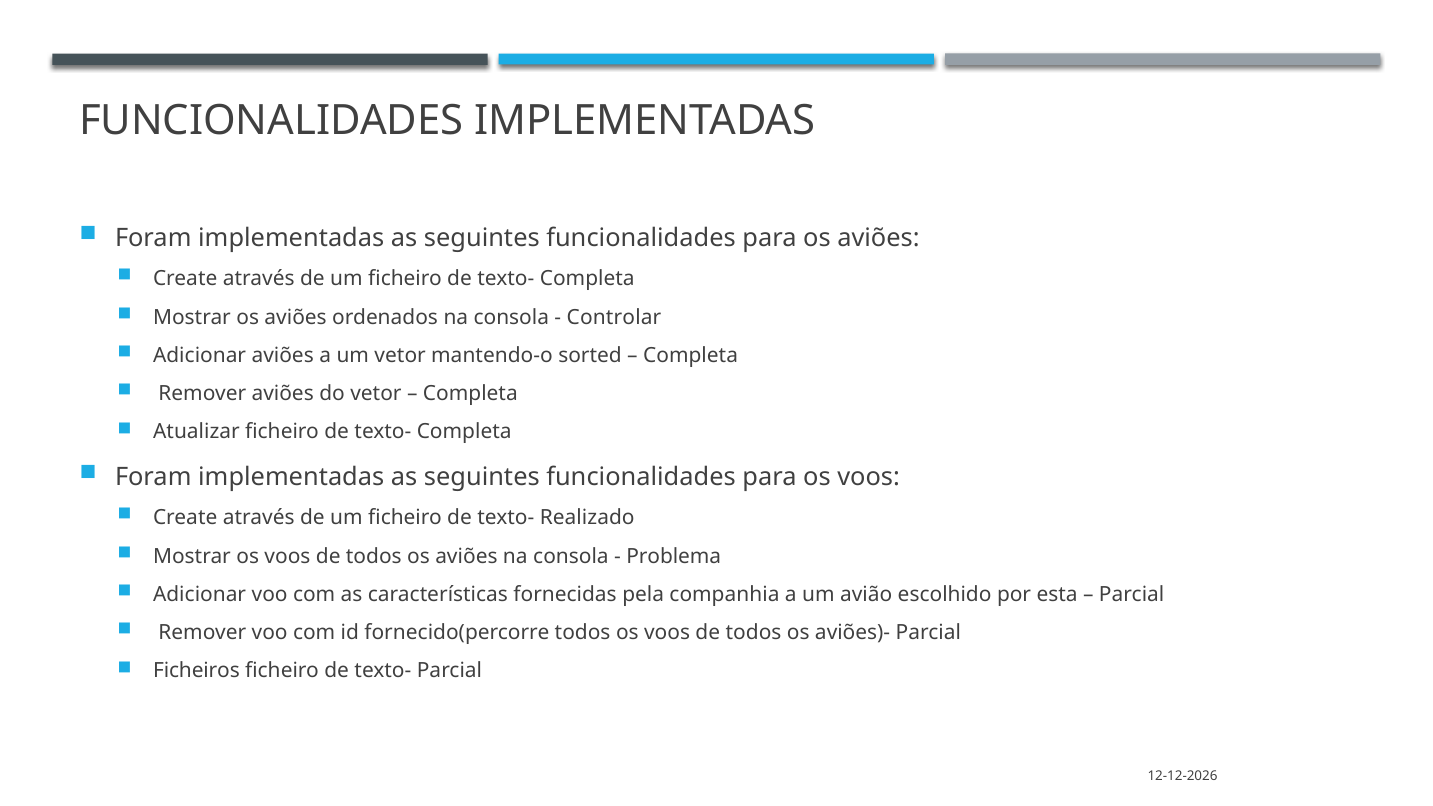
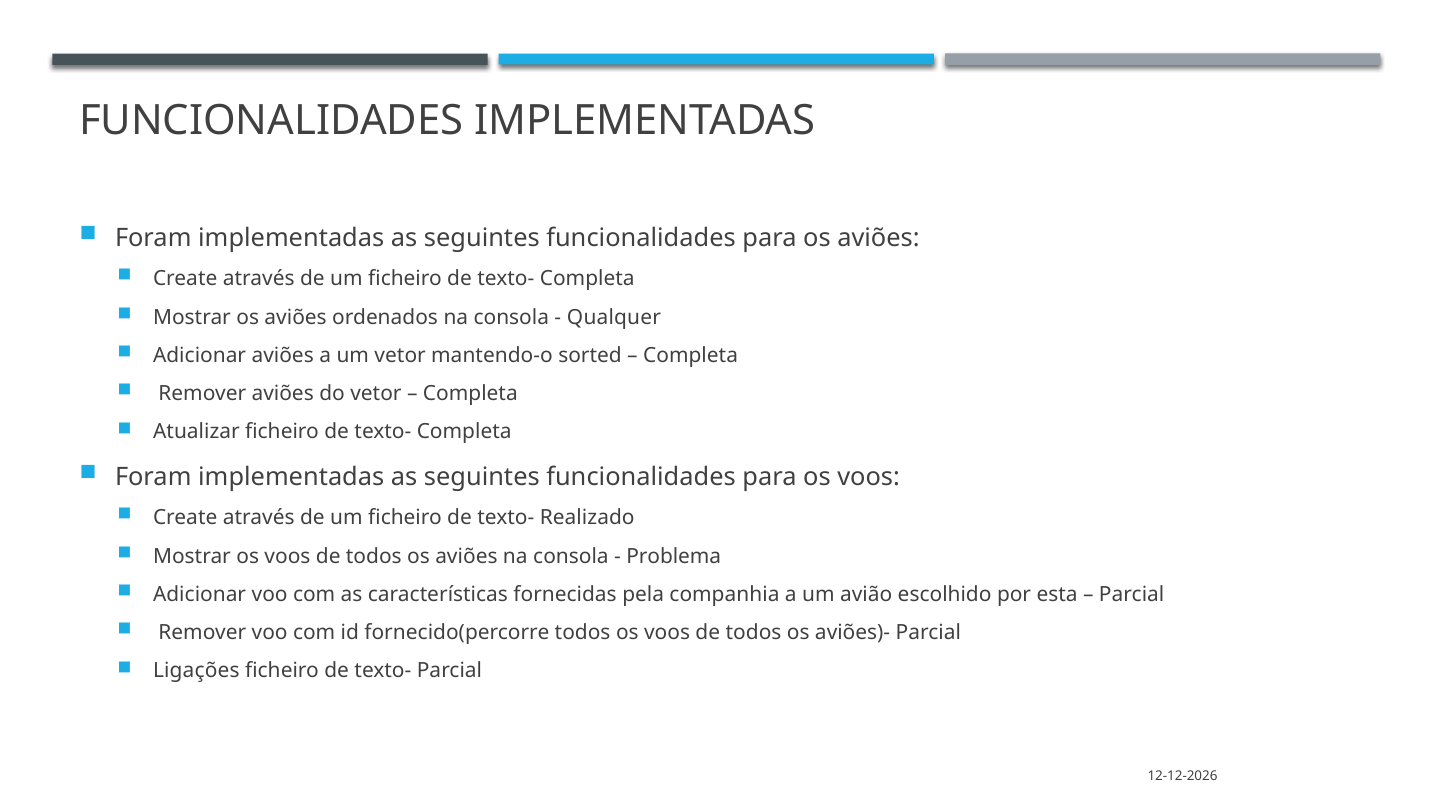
Controlar: Controlar -> Qualquer (614, 317)
Ficheiros: Ficheiros -> Ligações (196, 671)
